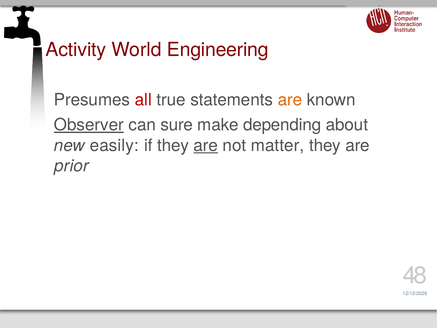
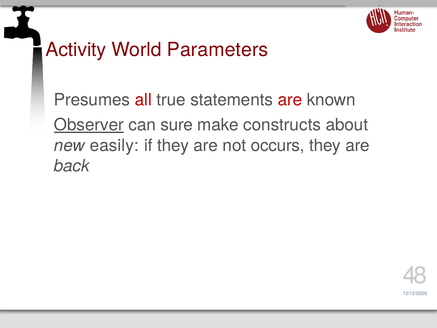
Engineering: Engineering -> Parameters (218, 50)
are colour: orange -> red (290, 100)
depending: depending -> constructs (282, 125)
are underline: present -> none (206, 145)
matter: matter -> occurs (278, 145)
prior: prior -> back (72, 166)
